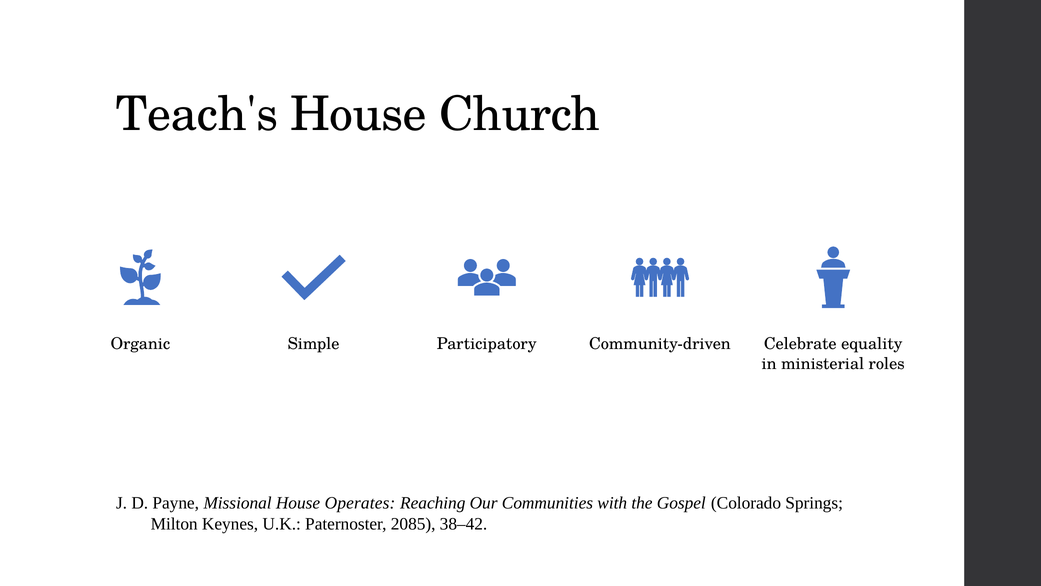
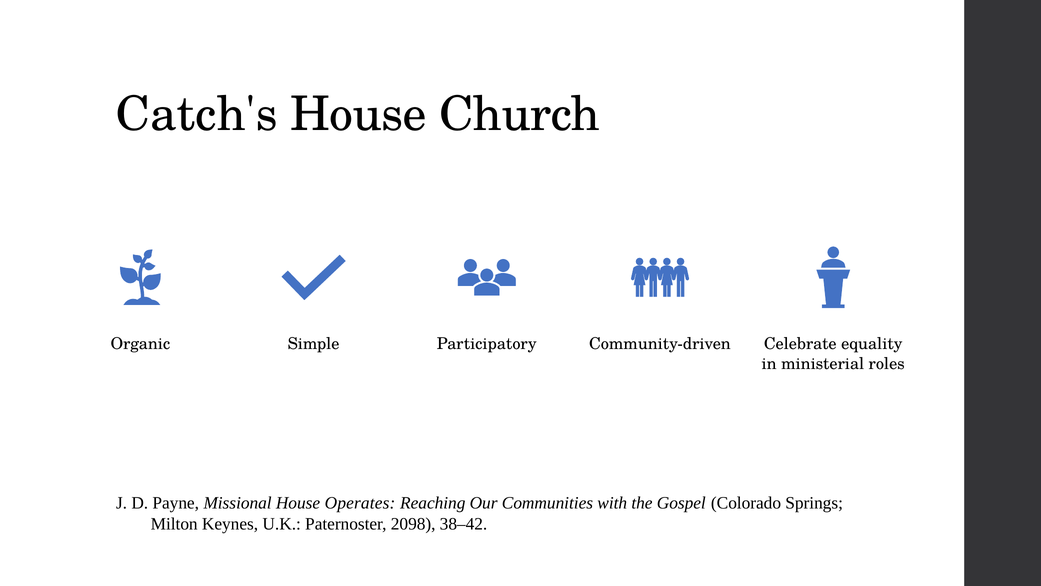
Teach's: Teach's -> Catch's (197, 114)
2085: 2085 -> 2098 (413, 524)
